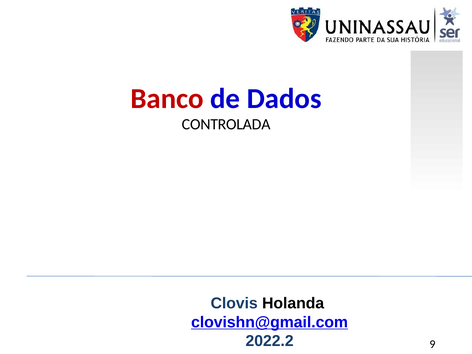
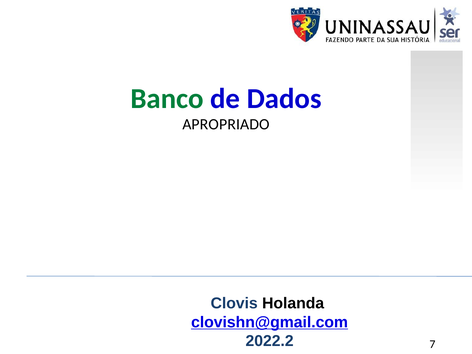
Banco colour: red -> green (167, 99)
CONTROLADA: CONTROLADA -> APROPRIADO (226, 124)
9: 9 -> 7 (432, 344)
